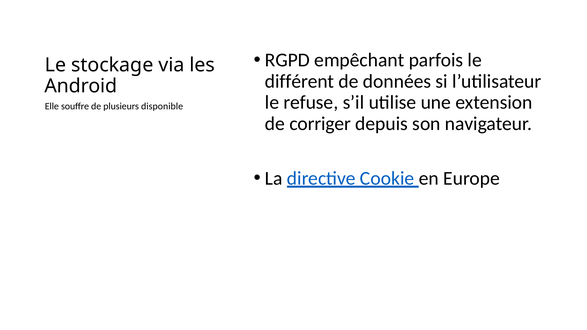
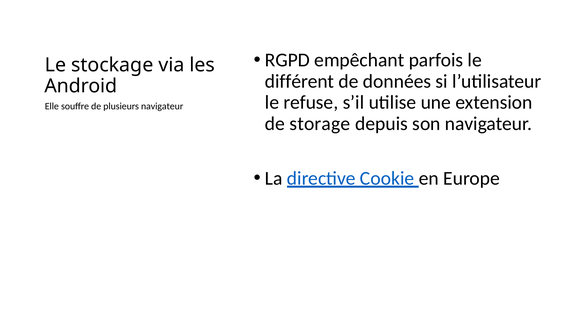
plusieurs disponible: disponible -> navigateur (162, 106)
corriger: corriger -> storage (320, 124)
